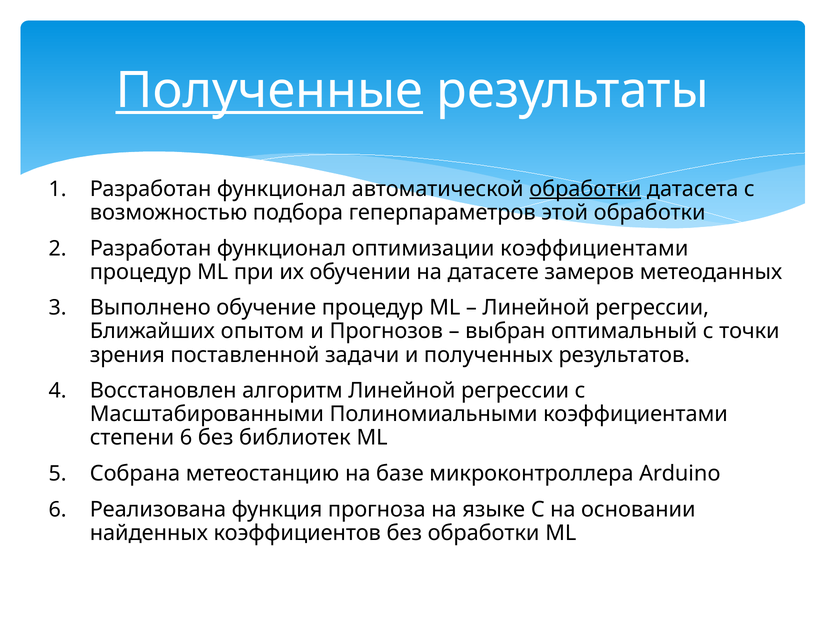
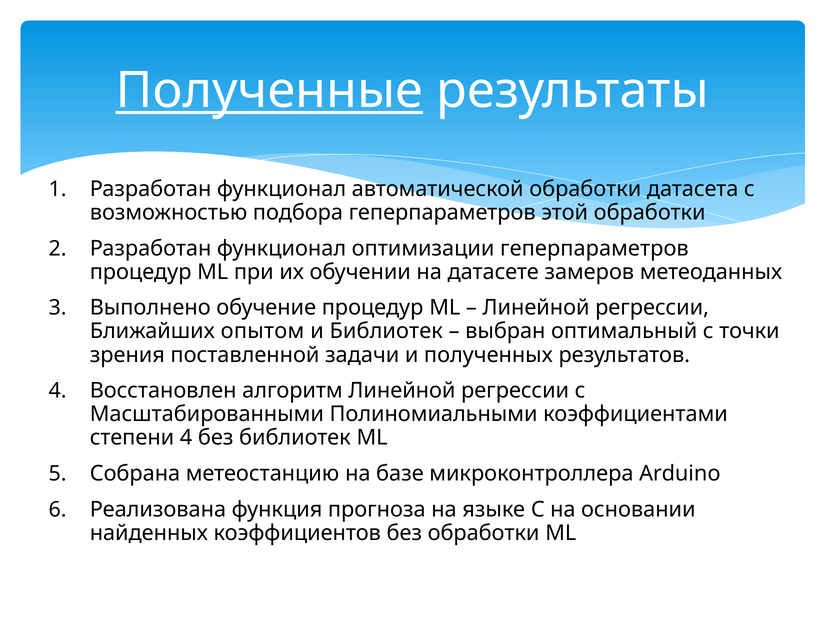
обработки underline: present -> none (585, 189)
оптимизации коэффициентами: коэффициентами -> геперпараметров (594, 248)
и Прогнозов: Прогнозов -> Библиотек (386, 331)
степени 6: 6 -> 4 (186, 438)
